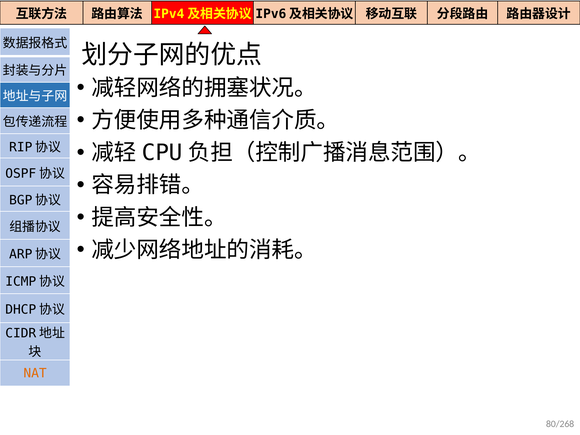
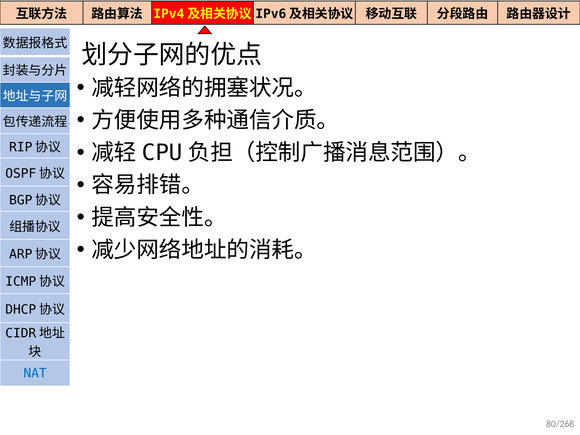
NAT colour: orange -> blue (35, 373)
